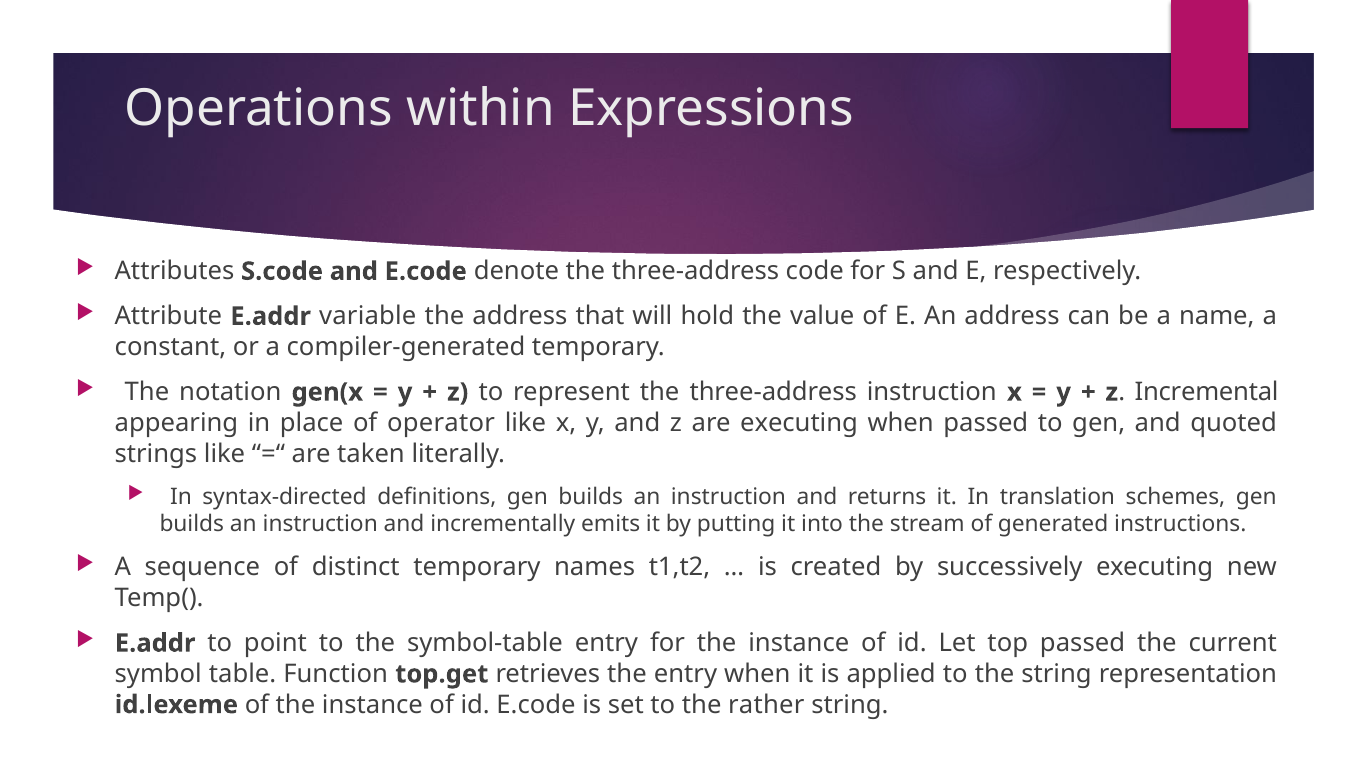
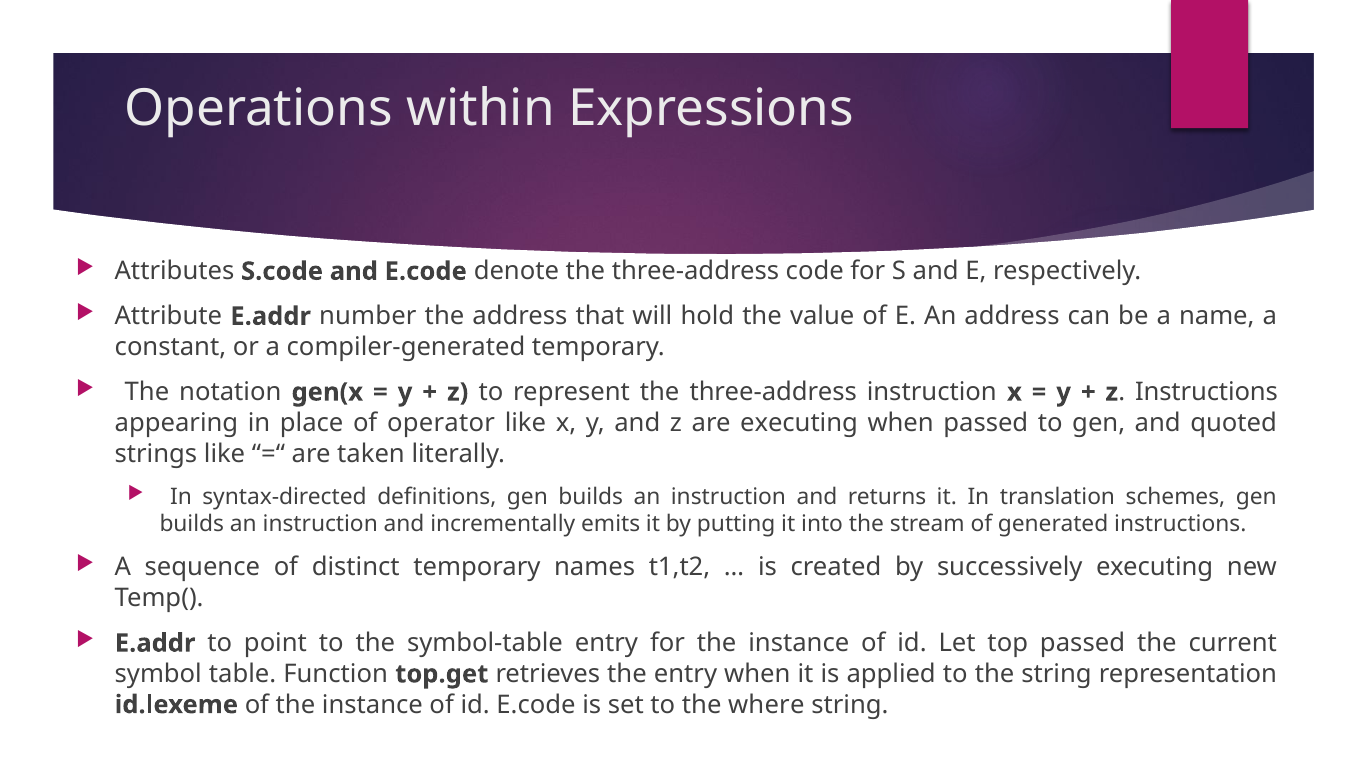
variable: variable -> number (368, 317)
Incremental: Incremental -> Instructions (1207, 392)
rather: rather -> where (766, 705)
